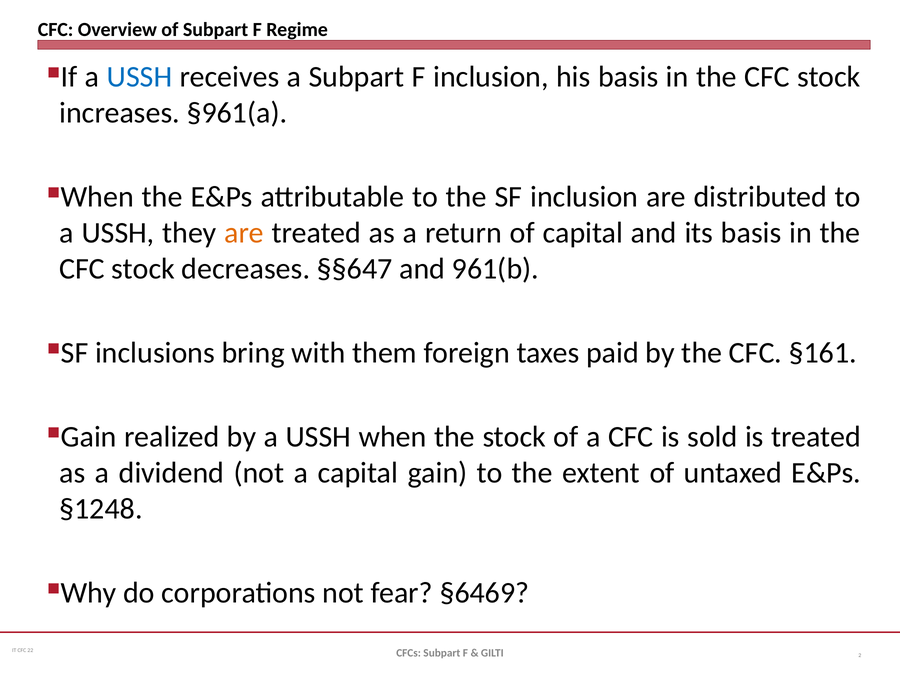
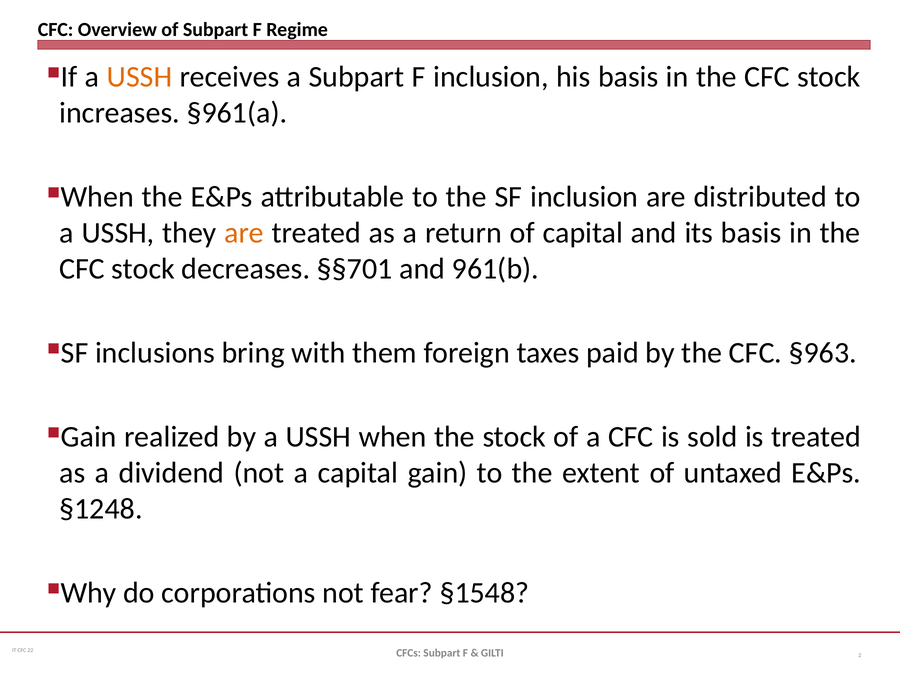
USSH colour: blue -> orange (140, 77)
§§647: §§647 -> §§701 (355, 269)
§161: §161 -> §963 (823, 353)
§6469: §6469 -> §1548 (484, 593)
